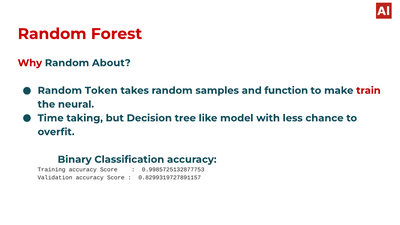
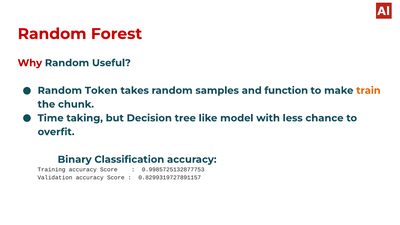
About: About -> Useful (111, 63)
train colour: red -> orange (368, 90)
neural: neural -> chunk (76, 104)
